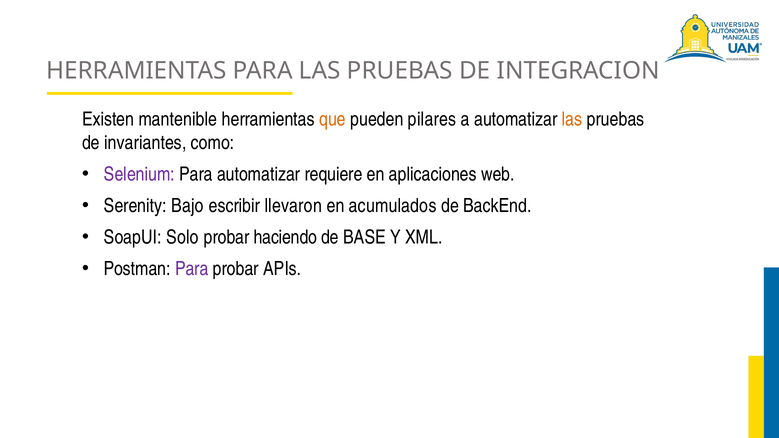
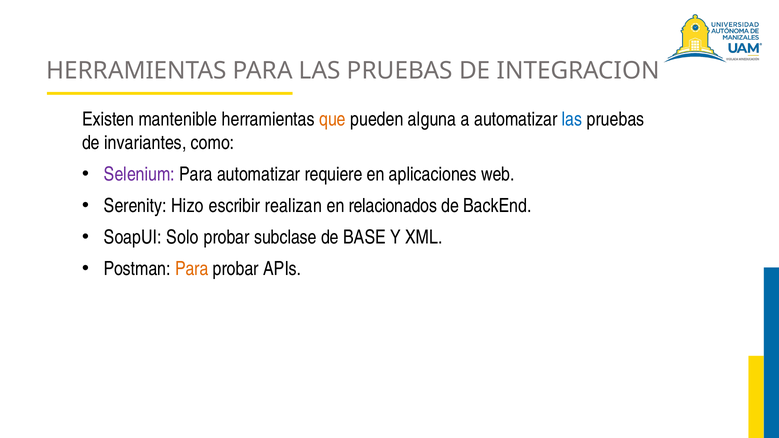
pilares: pilares -> alguna (432, 120)
las colour: orange -> blue (572, 120)
Bajo: Bajo -> Hizo (188, 206)
llevaron: llevaron -> realizan (293, 206)
acumulados: acumulados -> relacionados (393, 206)
haciendo: haciendo -> subclase (285, 237)
Para colour: purple -> orange (192, 269)
